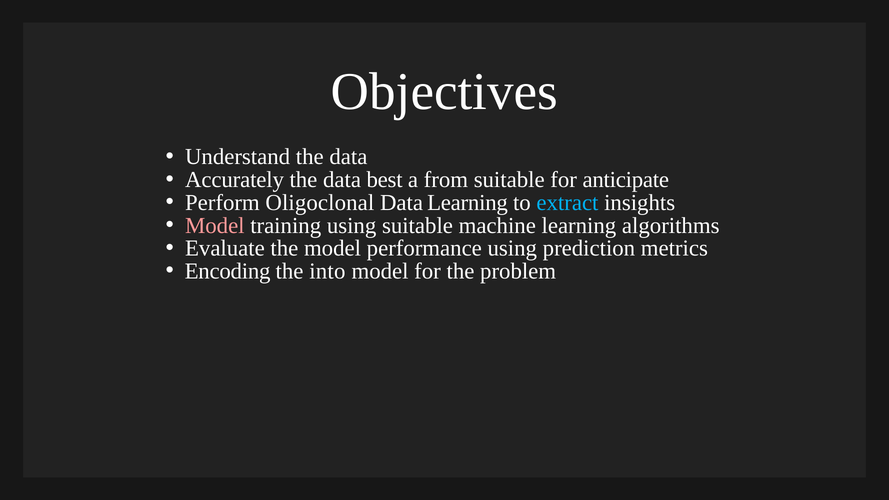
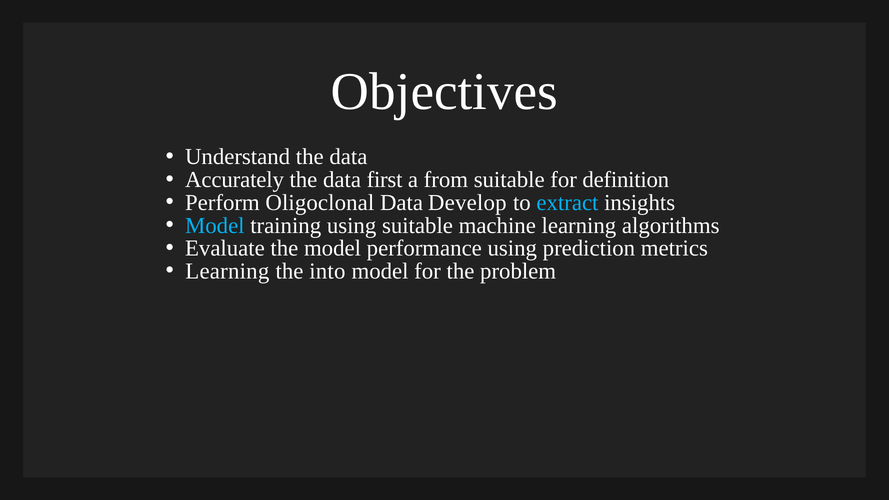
best: best -> first (385, 180)
anticipate: anticipate -> definition (626, 180)
Data Learning: Learning -> Develop (467, 203)
Model colour: pink -> light blue (215, 225)
Encoding: Encoding -> Learning (227, 271)
